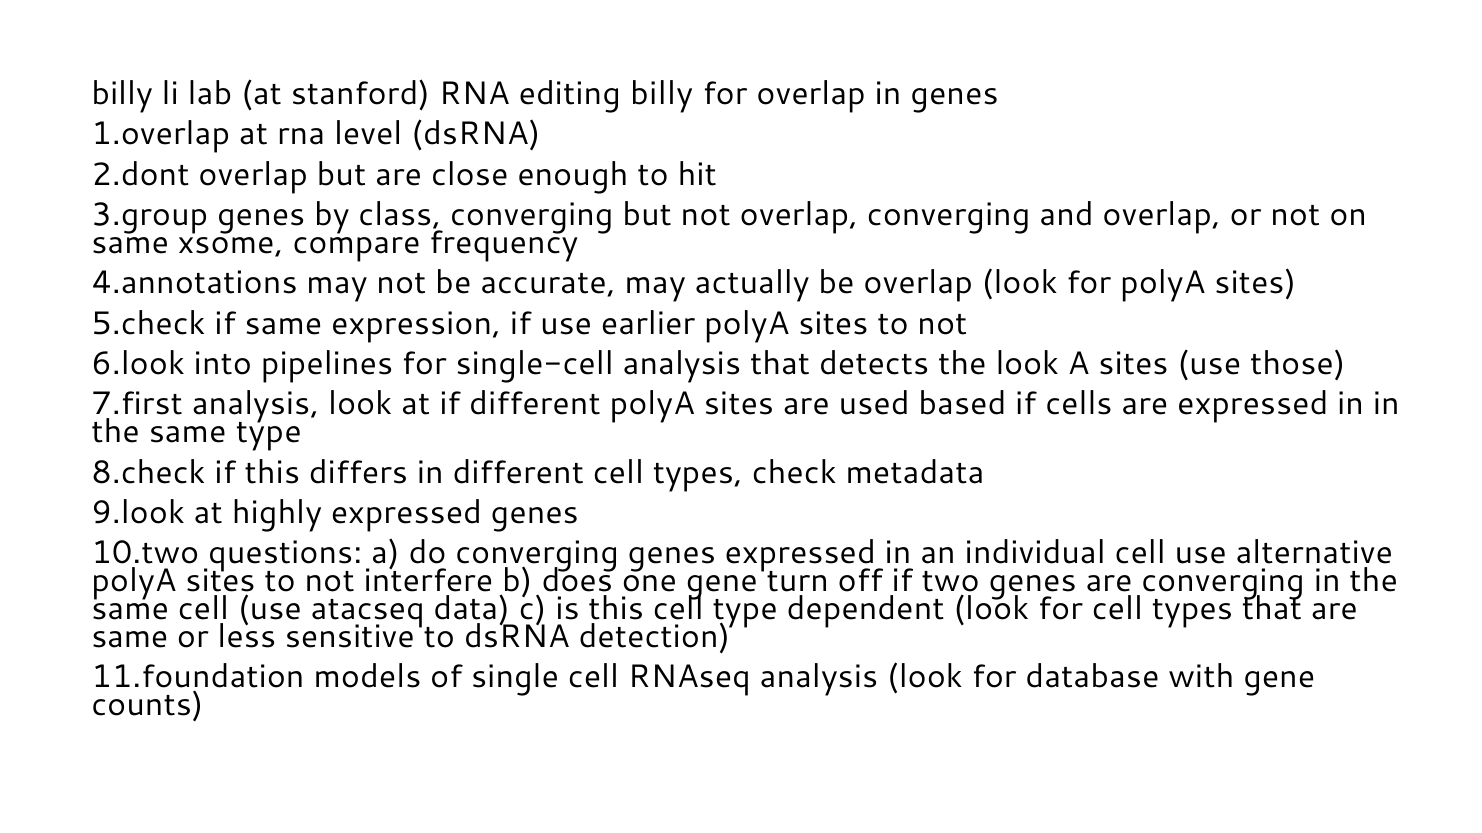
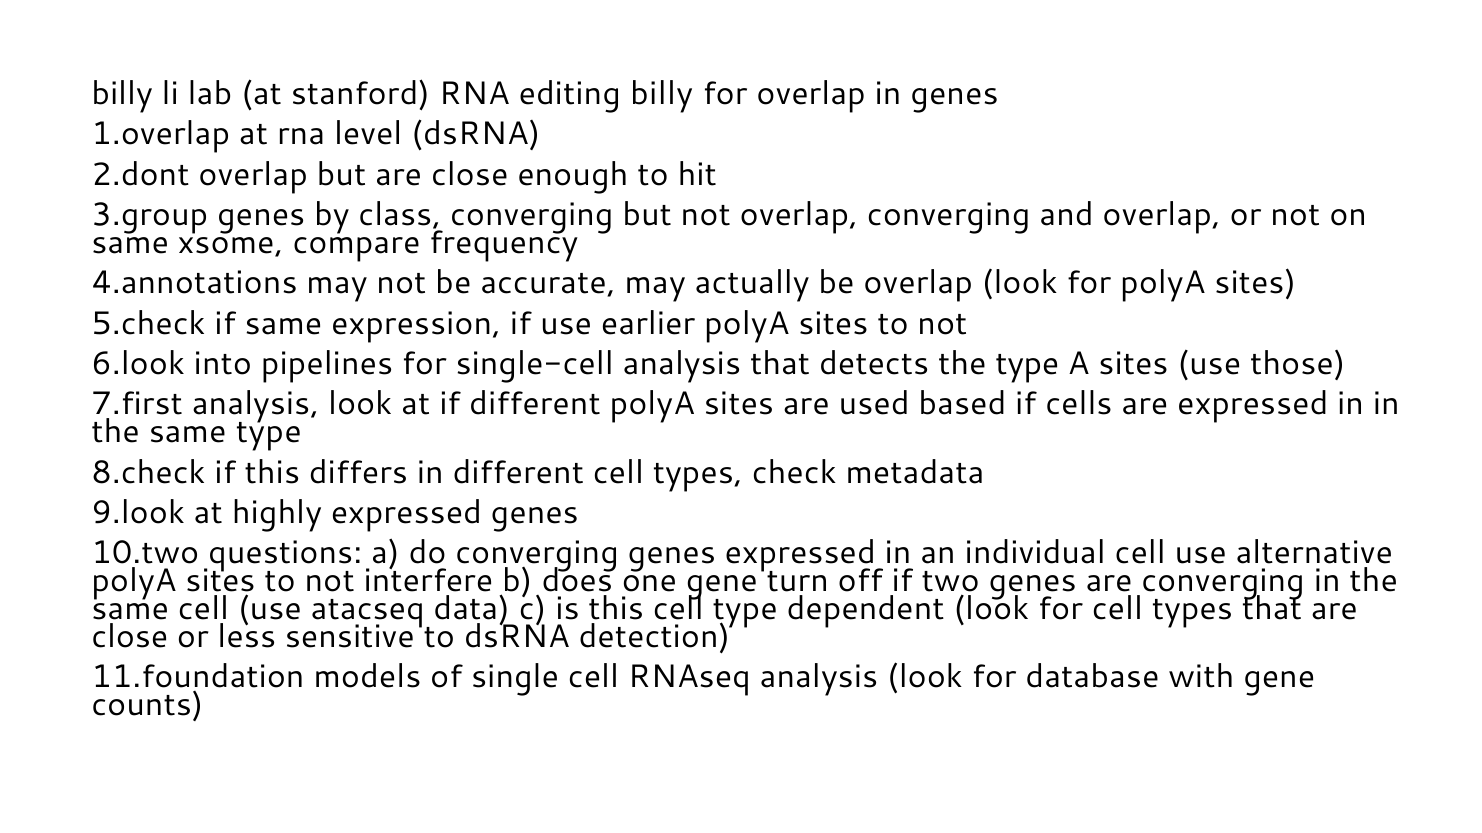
the look: look -> type (1027, 364)
same: same -> close (130, 637)
